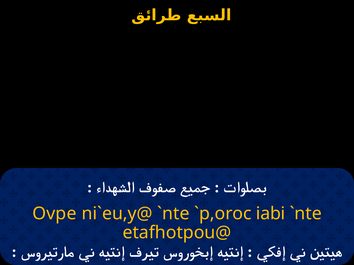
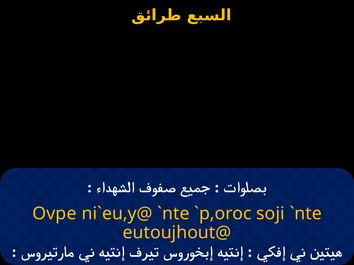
iabi: iabi -> soji (270, 214)
etafhotpou@: etafhotpou@ -> eutoujhout@ (177, 233)
